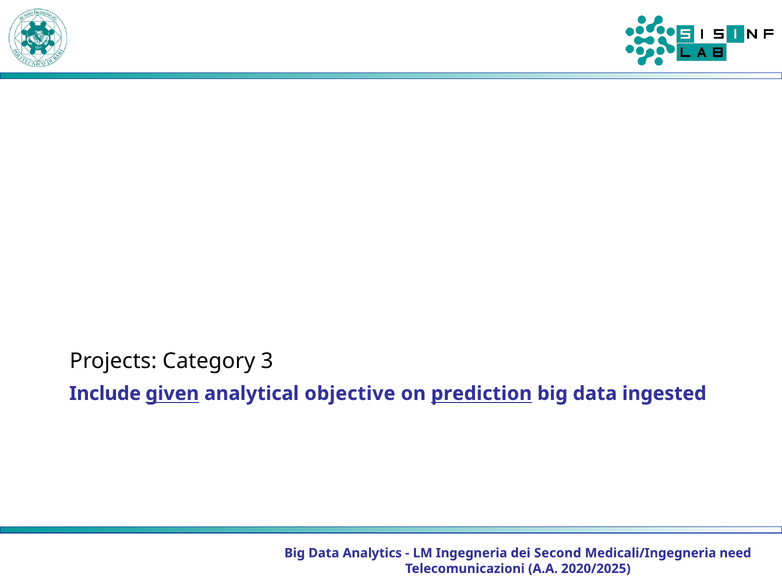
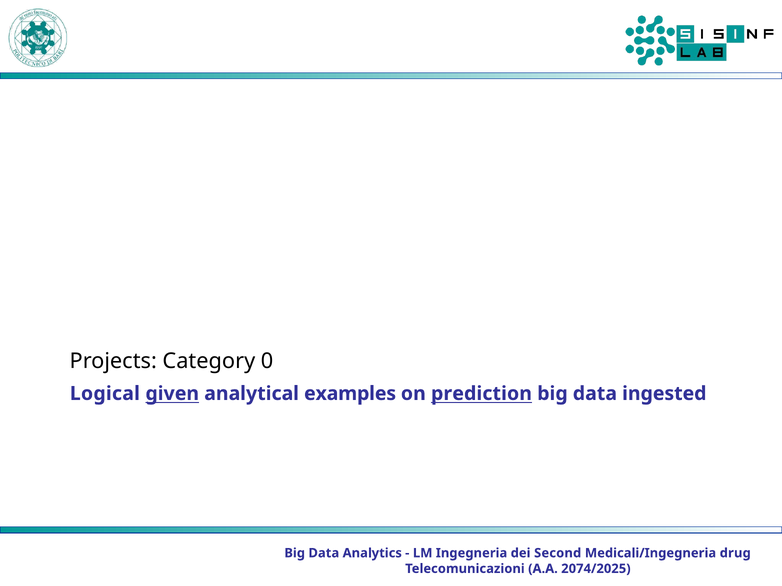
3: 3 -> 0 (267, 361)
Include: Include -> Logical (105, 394)
objective: objective -> examples (350, 394)
need: need -> drug (735, 554)
2020/2025: 2020/2025 -> 2074/2025 (596, 569)
